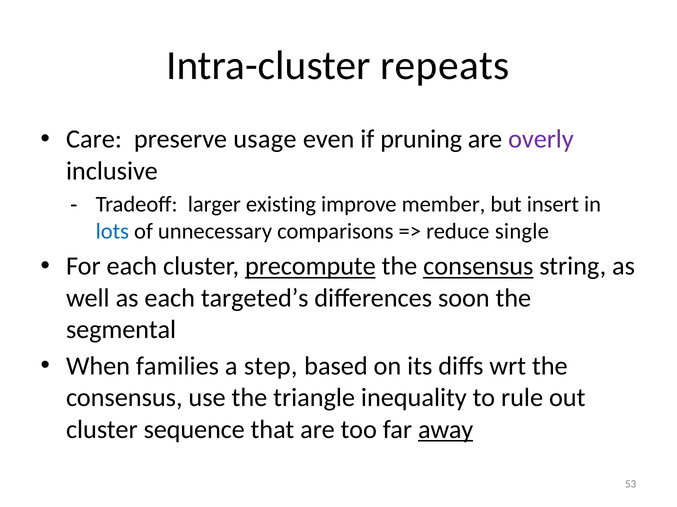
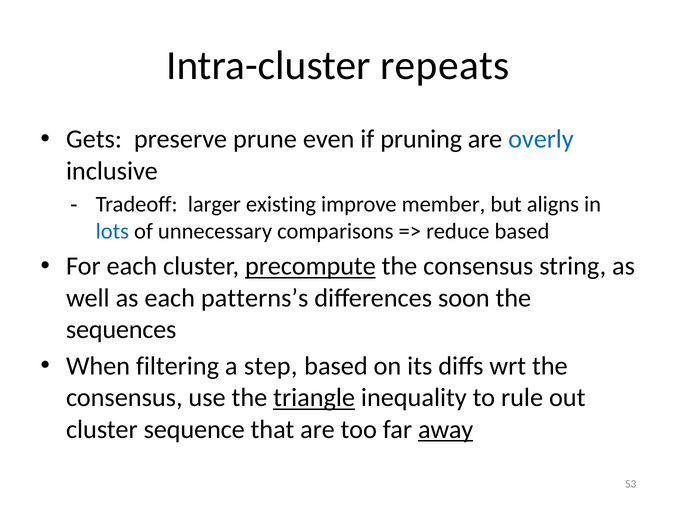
Care: Care -> Gets (94, 140)
usage: usage -> prune (265, 140)
overly colour: purple -> blue (541, 140)
insert: insert -> aligns (553, 205)
reduce single: single -> based (522, 232)
consensus underline: present -> none (478, 267)
targeted’s: targeted’s -> patterns’s (255, 298)
segmental: segmental -> sequences (121, 330)
families: families -> filtering (177, 367)
triangle underline: none -> present (314, 398)
